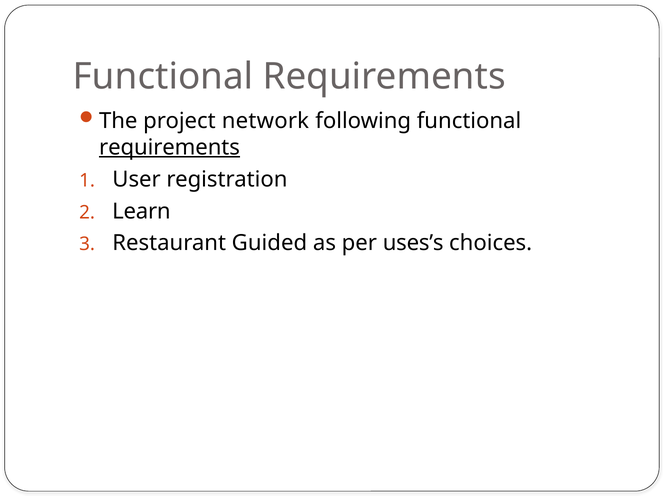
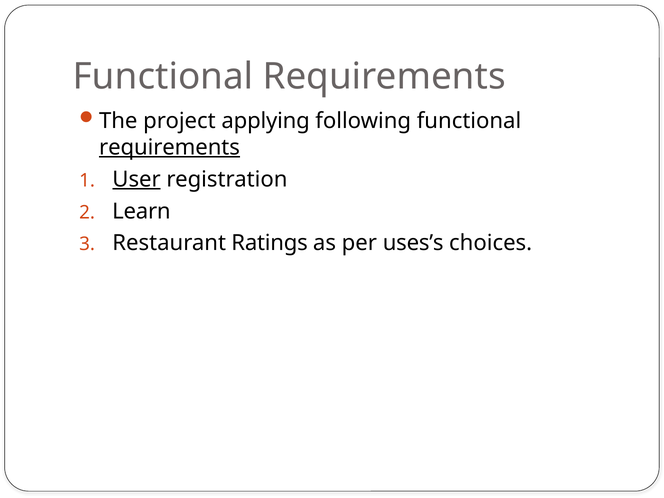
network: network -> applying (266, 121)
User underline: none -> present (137, 179)
Guided: Guided -> Ratings (270, 243)
